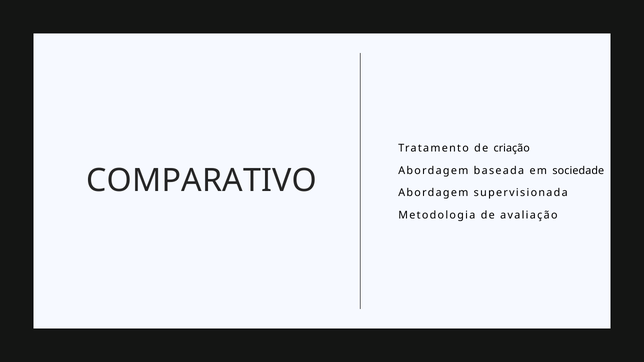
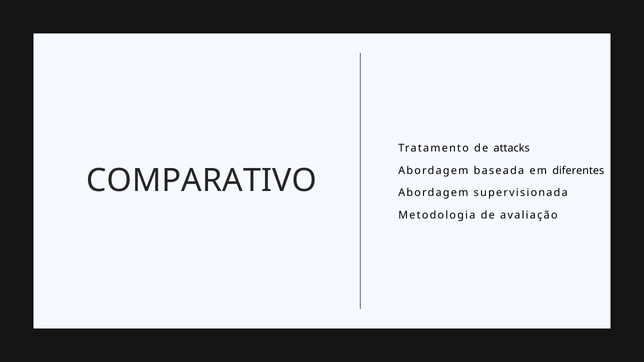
criação: criação -> attacks (512, 148)
sociedade: sociedade -> diferentes (578, 171)
